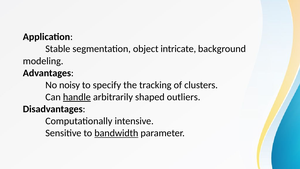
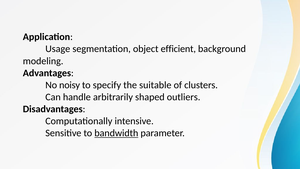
Stable: Stable -> Usage (58, 49)
intricate: intricate -> efficient (178, 49)
tracking: tracking -> suitable (155, 85)
handle underline: present -> none (77, 97)
